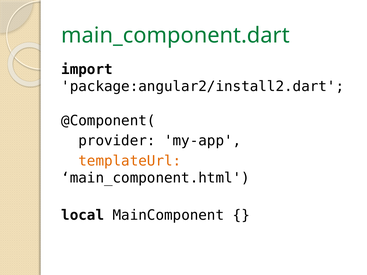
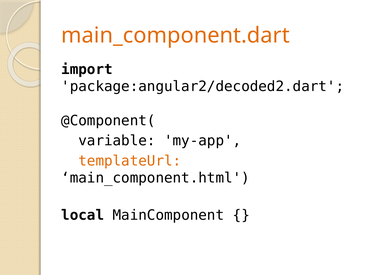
main_component.dart colour: green -> orange (175, 35)
package:angular2/install2.dart: package:angular2/install2.dart -> package:angular2/decoded2.dart (203, 87)
provider: provider -> variable (117, 141)
